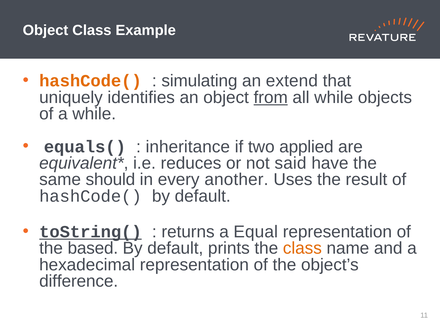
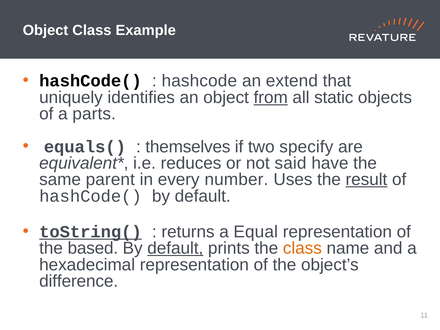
hashCode( colour: orange -> black (90, 81)
simulating: simulating -> hashcode (199, 81)
all while: while -> static (334, 97)
a while: while -> parts (94, 114)
inheritance: inheritance -> themselves (188, 147)
applied: applied -> specify (306, 147)
should: should -> parent (110, 180)
another: another -> number (236, 180)
result underline: none -> present (366, 180)
default underline: none -> present (175, 248)
